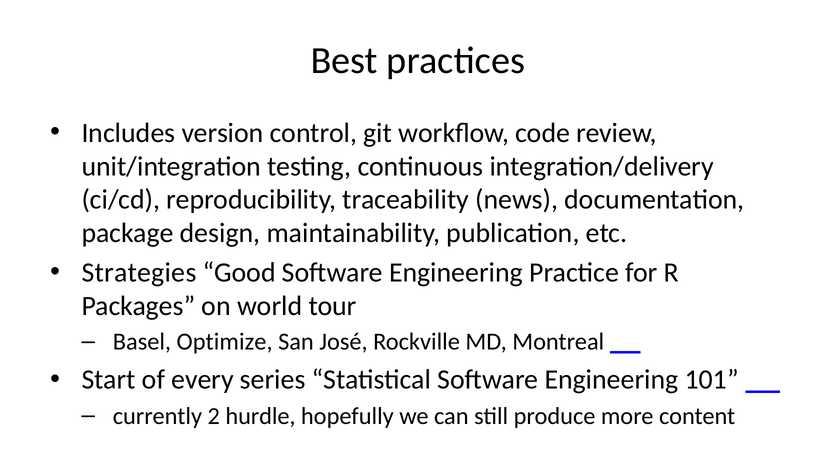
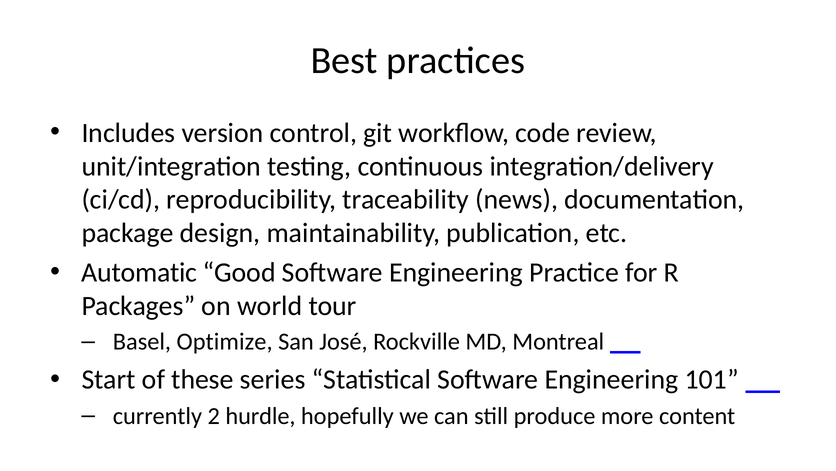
Strategies: Strategies -> Automatic (139, 272)
every: every -> these (203, 379)
